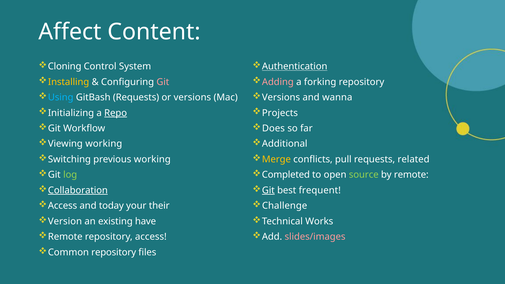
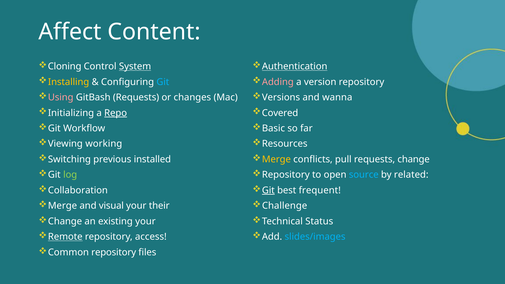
System underline: none -> present (135, 66)
Git colour: pink -> light blue (163, 82)
forking: forking -> version (320, 82)
Using colour: light blue -> pink (61, 97)
or versions: versions -> changes (192, 97)
Projects: Projects -> Covered (280, 113)
Does: Does -> Basic (273, 128)
Additional: Additional -> Resources (285, 144)
previous working: working -> installed (152, 159)
requests related: related -> change (414, 159)
Completed: Completed -> Repository (286, 175)
source colour: light green -> light blue (364, 175)
by remote: remote -> related (411, 175)
Collaboration underline: present -> none (78, 190)
Access: Access -> Merge (63, 206)
today: today -> visual (111, 206)
Version: Version -> Change (65, 221)
existing have: have -> your (145, 221)
Works: Works -> Status (319, 221)
Remote underline: none -> present (65, 237)
slides/images colour: pink -> light blue (315, 237)
